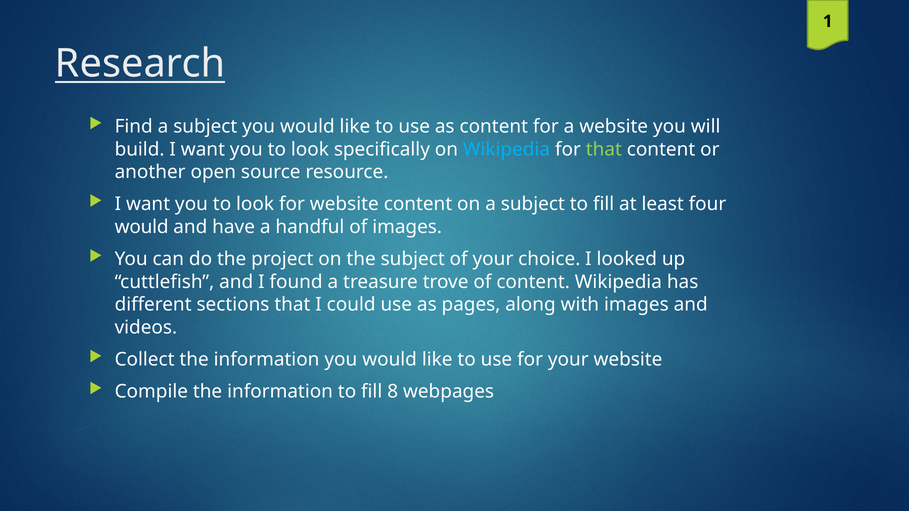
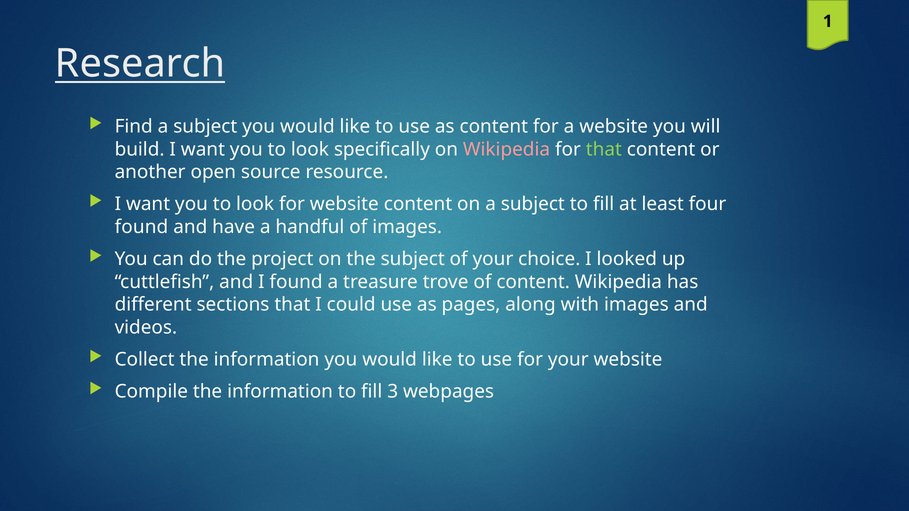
Wikipedia colour: light blue -> pink (507, 149)
would: would -> found (141, 227)
8: 8 -> 3 (393, 392)
